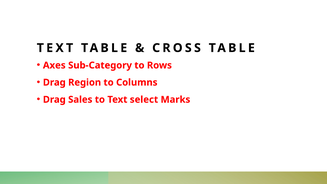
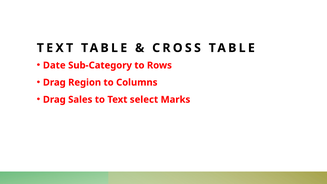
Axes: Axes -> Date (54, 65)
